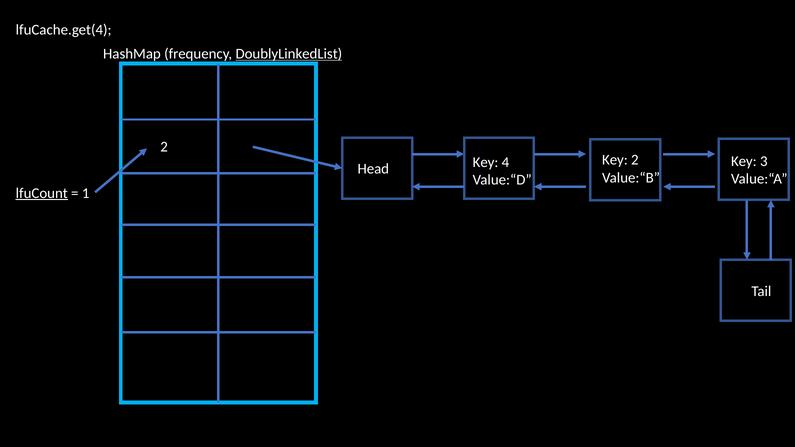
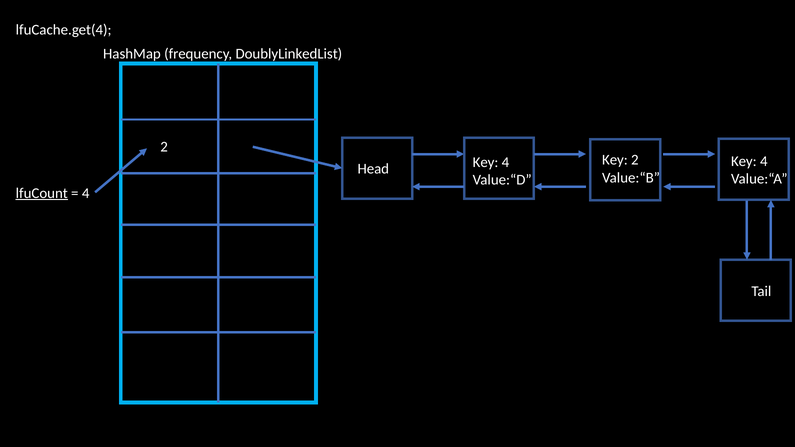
DoublyLinkedList underline: present -> none (289, 54)
3: 3 -> 4 (764, 161)
1: 1 -> 4 (86, 193)
